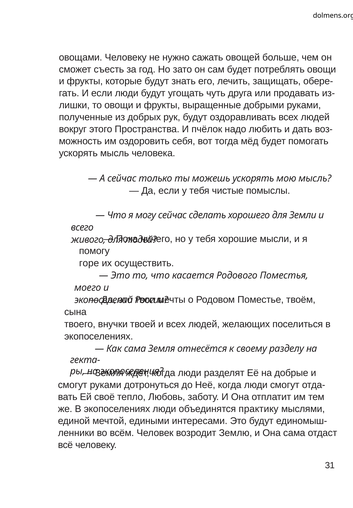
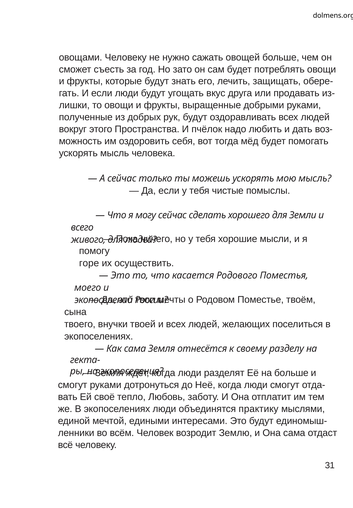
чуть: чуть -> вкус (216, 93)
на добрые: добрые -> больше (291, 373)
